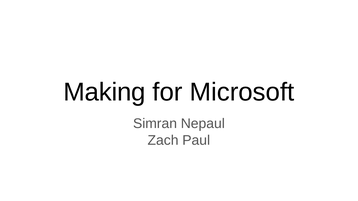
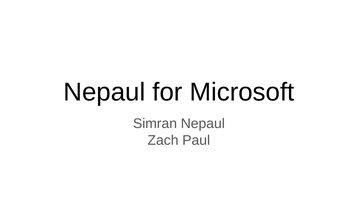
Making: Making -> Nepaul (104, 92)
